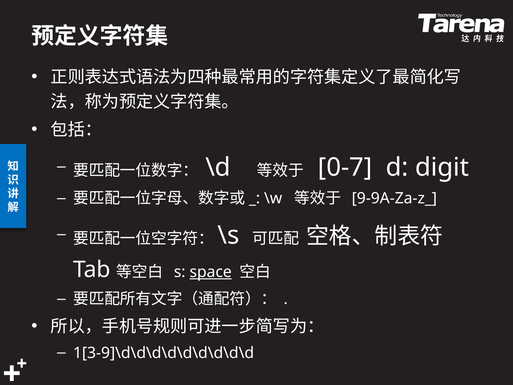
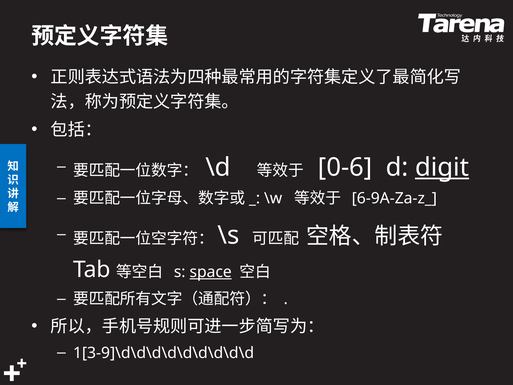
0-7: 0-7 -> 0-6 (345, 167)
digit underline: none -> present (442, 167)
9-9A-Za-z_: 9-9A-Za-z_ -> 6-9A-Za-z_ (394, 198)
